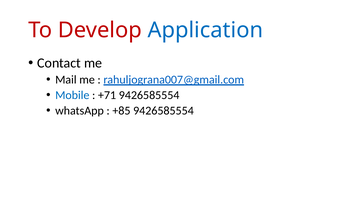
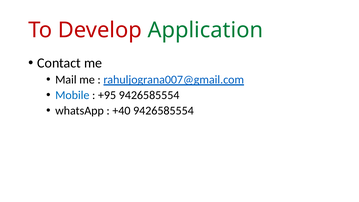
Application colour: blue -> green (205, 30)
+71: +71 -> +95 (107, 95)
+85: +85 -> +40 (121, 111)
